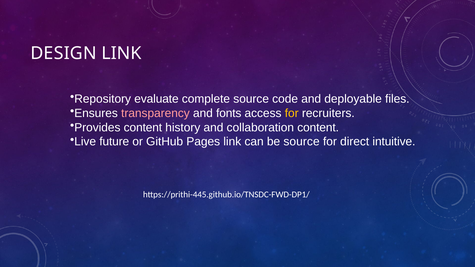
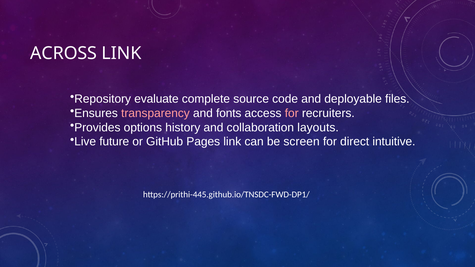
DESIGN: DESIGN -> ACROSS (64, 53)
for colour: yellow -> pink (292, 113)
Provides content: content -> options (143, 128)
collaboration content: content -> layouts (318, 128)
be source: source -> screen (302, 142)
